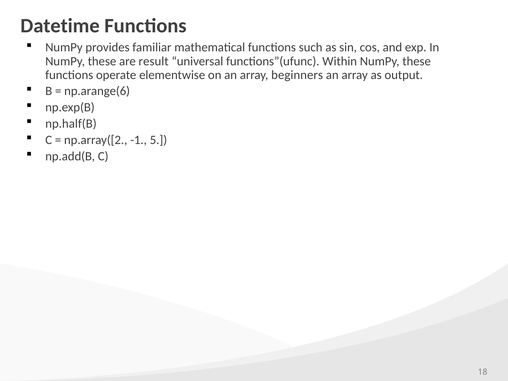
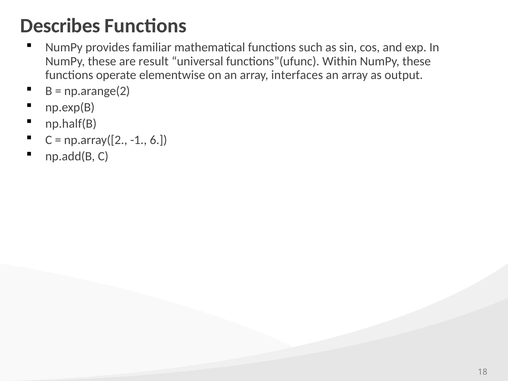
Datetime: Datetime -> Describes (60, 26)
beginners: beginners -> interfaces (297, 75)
np.arange(6: np.arange(6 -> np.arange(2 (97, 91)
5: 5 -> 6 (158, 140)
